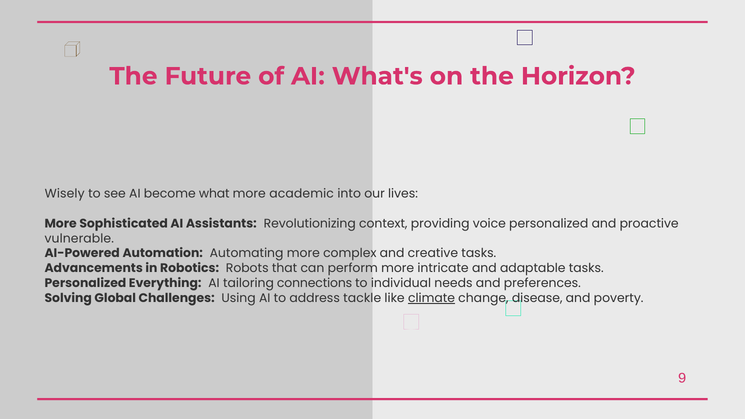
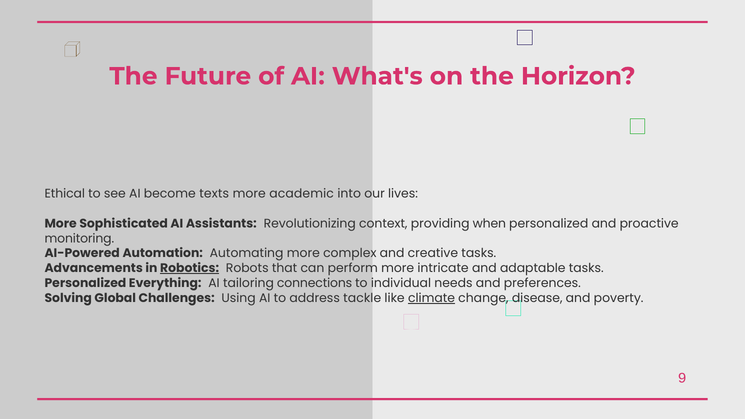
Wisely: Wisely -> Ethical (65, 194)
what: what -> texts (214, 194)
voice: voice -> when (489, 224)
vulnerable: vulnerable -> monitoring (79, 239)
Robotics underline: none -> present (190, 268)
